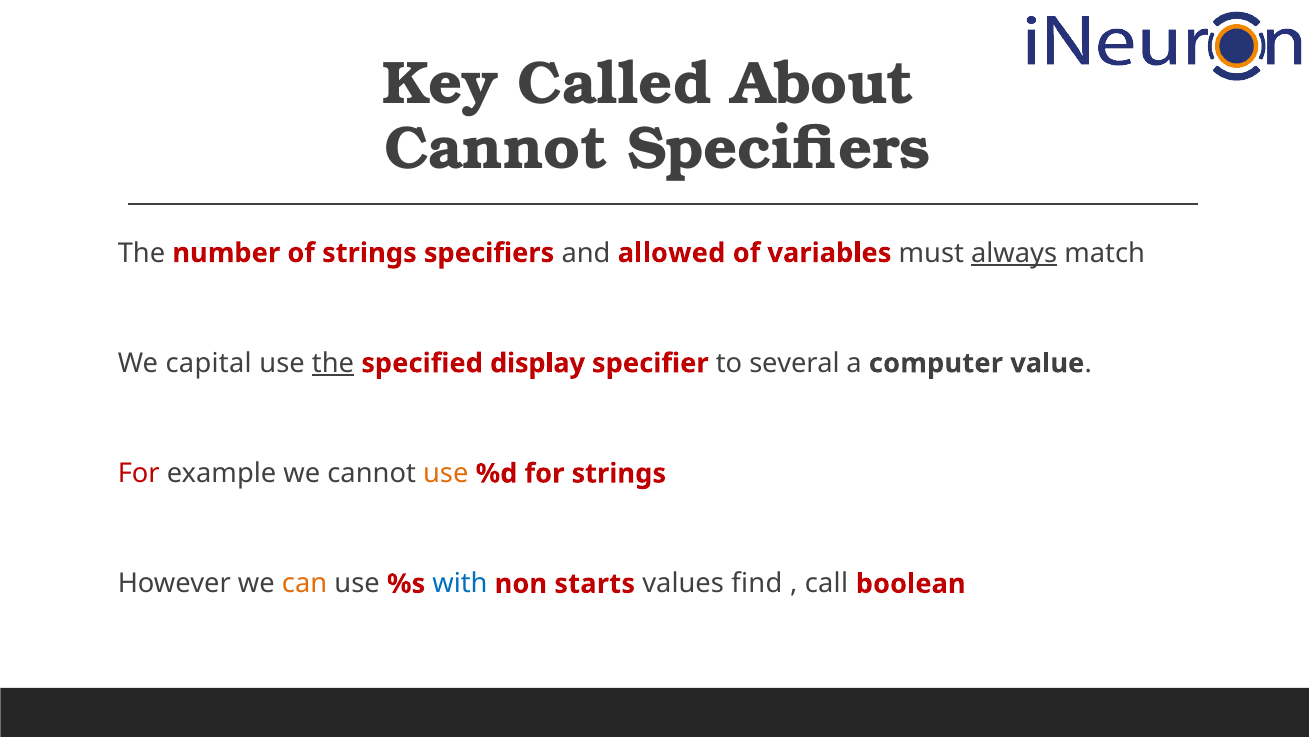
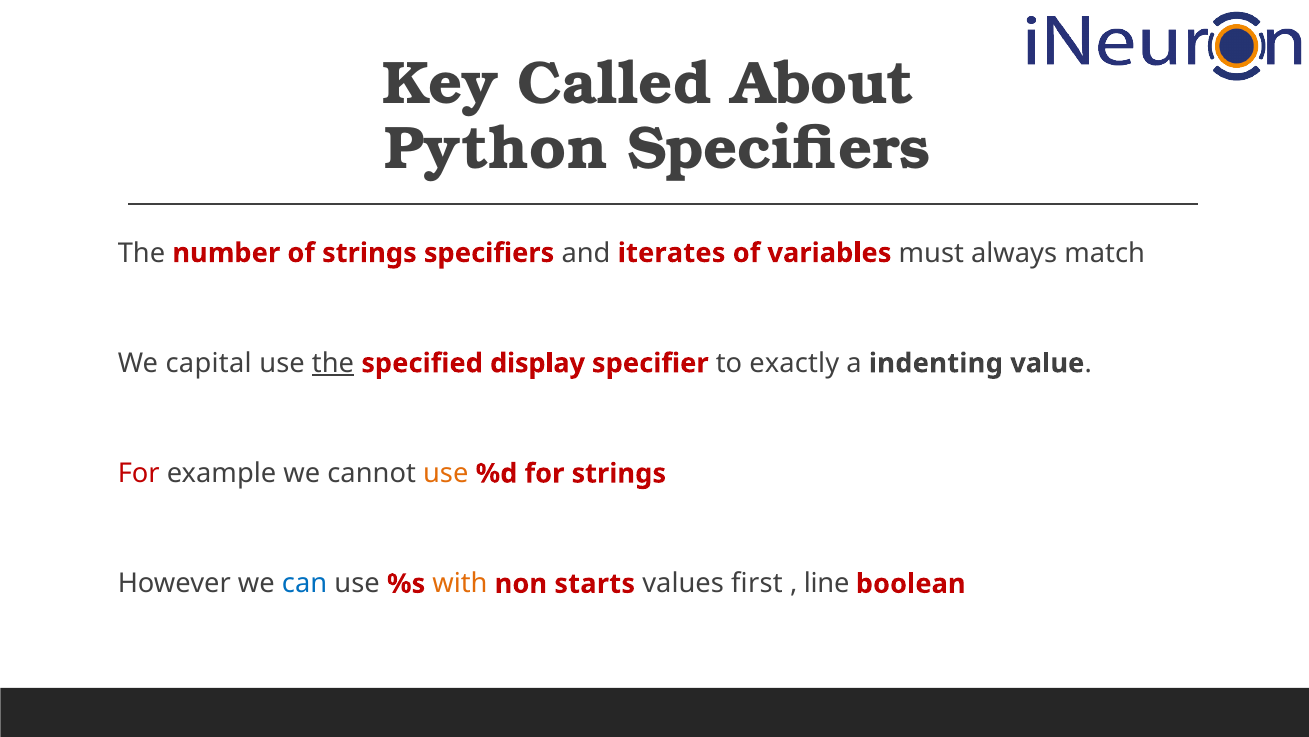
Cannot: Cannot -> Python (496, 149)
allowed: allowed -> iterates (672, 253)
always underline: present -> none (1014, 253)
several: several -> exactly (794, 363)
computer: computer -> indenting (936, 363)
can colour: orange -> blue (305, 583)
with colour: blue -> orange (460, 583)
find: find -> first (757, 583)
call: call -> line (827, 583)
